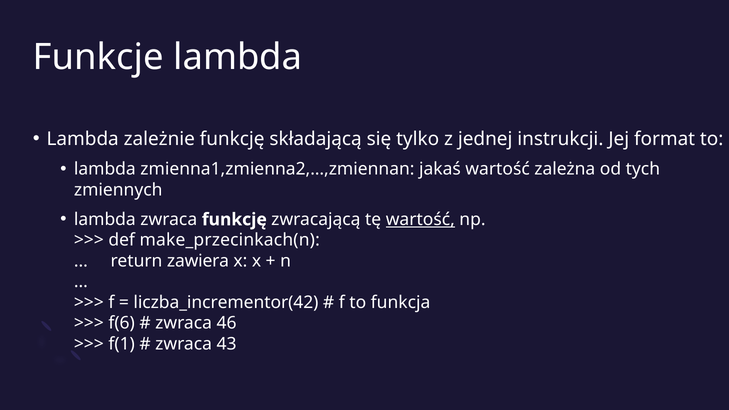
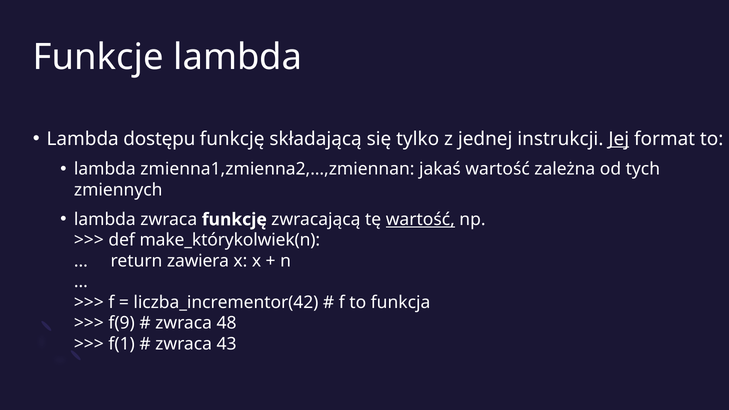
zależnie: zależnie -> dostępu (159, 139)
Jej underline: none -> present (619, 139)
make_przecinkach(n: make_przecinkach(n -> make_którykolwiek(n (230, 240)
f(6: f(6 -> f(9 (122, 323)
46: 46 -> 48 (227, 323)
